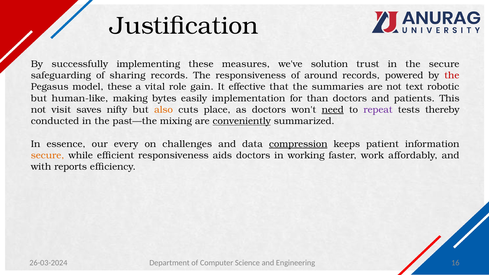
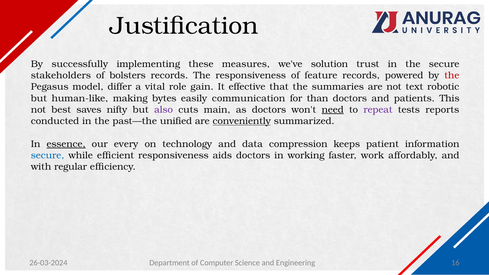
safeguarding: safeguarding -> stakeholders (61, 75)
sharing: sharing -> bolsters (128, 75)
around: around -> feature (321, 75)
model these: these -> differ (120, 87)
implementation: implementation -> communication (249, 98)
visit: visit -> best (61, 110)
also colour: orange -> purple (164, 110)
place: place -> main (217, 110)
thereby: thereby -> reports (442, 110)
mixing: mixing -> unified (176, 121)
essence underline: none -> present (66, 144)
challenges: challenges -> technology (187, 144)
compression underline: present -> none (298, 144)
secure colour: orange -> blue (48, 155)
reports: reports -> regular (71, 167)
